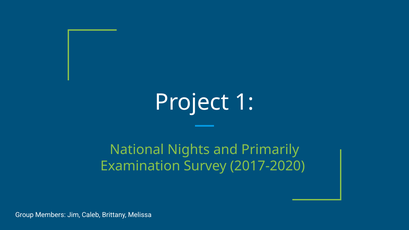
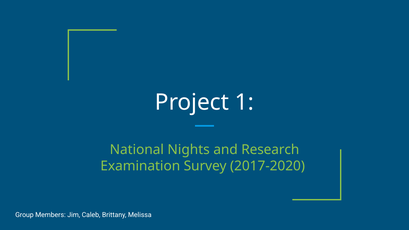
Primarily: Primarily -> Research (270, 150)
